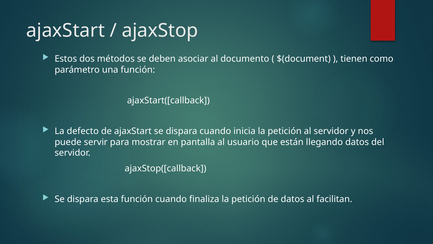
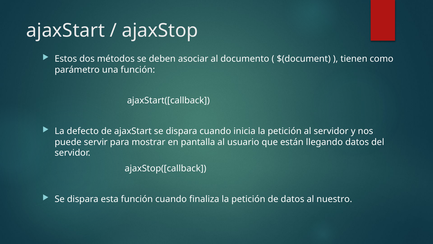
facilitan: facilitan -> nuestro (334, 199)
